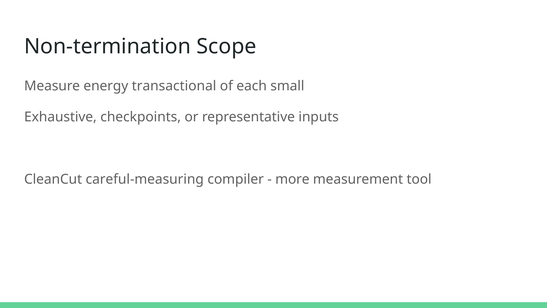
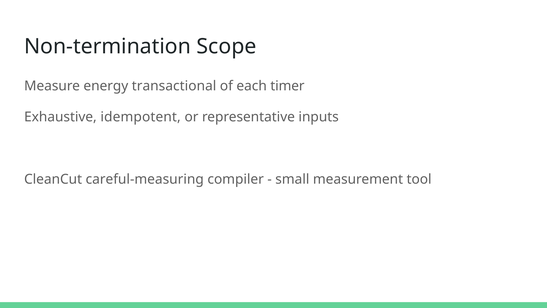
small: small -> timer (287, 86)
checkpoints: checkpoints -> idempotent (141, 117)
more: more -> small (292, 179)
